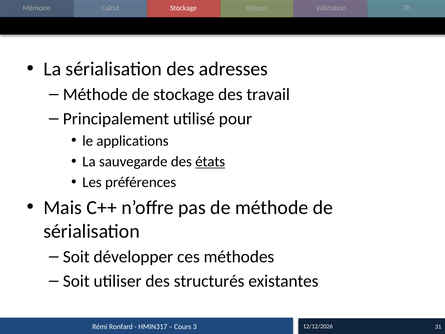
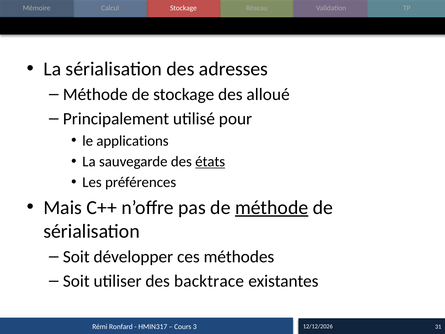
travail: travail -> alloué (268, 94)
méthode underline: none -> present (272, 207)
structurés: structurés -> backtrace (209, 281)
